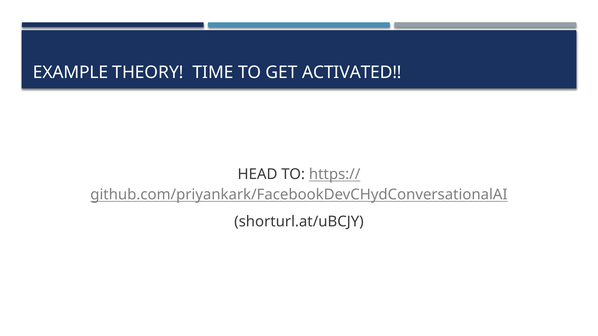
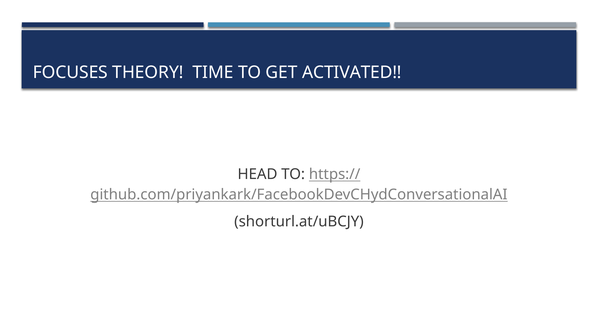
EXAMPLE: EXAMPLE -> FOCUSES (70, 73)
